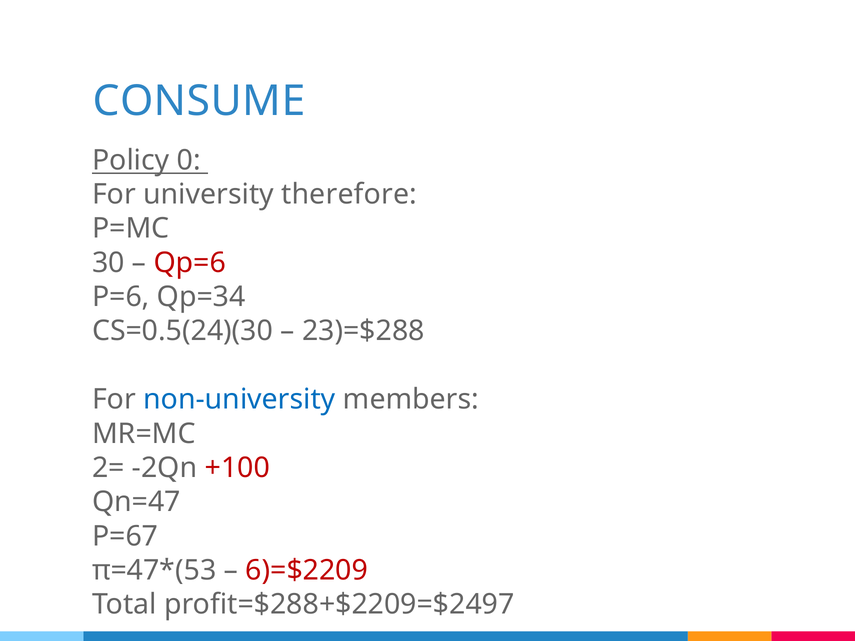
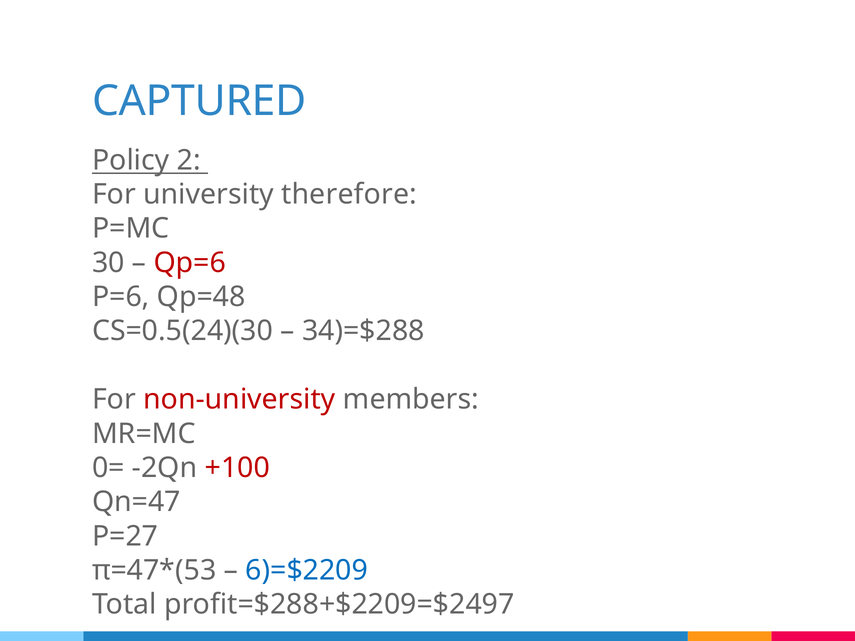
CONSUME: CONSUME -> CAPTURED (199, 101)
0: 0 -> 2 (189, 160)
Qp=34: Qp=34 -> Qp=48 (201, 297)
23)=$288: 23)=$288 -> 34)=$288 (363, 331)
non-university colour: blue -> red (239, 400)
2=: 2= -> 0= (108, 468)
P=67: P=67 -> P=27 (125, 536)
6)=$2209 colour: red -> blue (307, 571)
